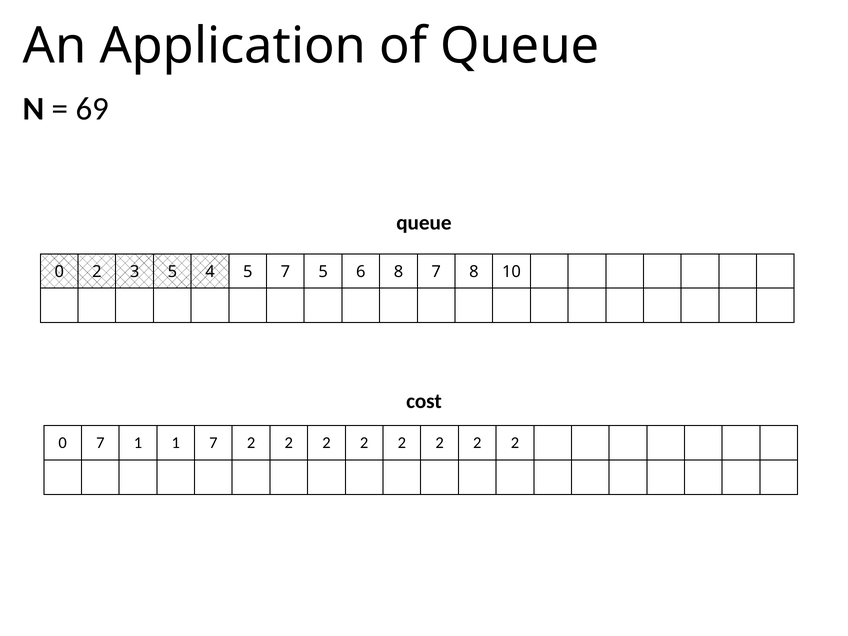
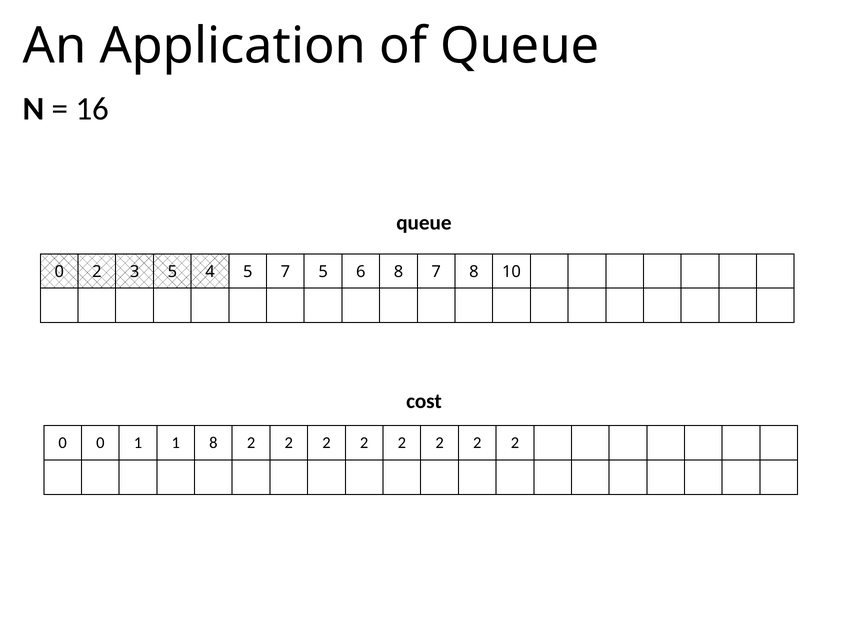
69: 69 -> 16 (92, 109)
0 7: 7 -> 0 (100, 443)
1 7: 7 -> 8 (213, 443)
